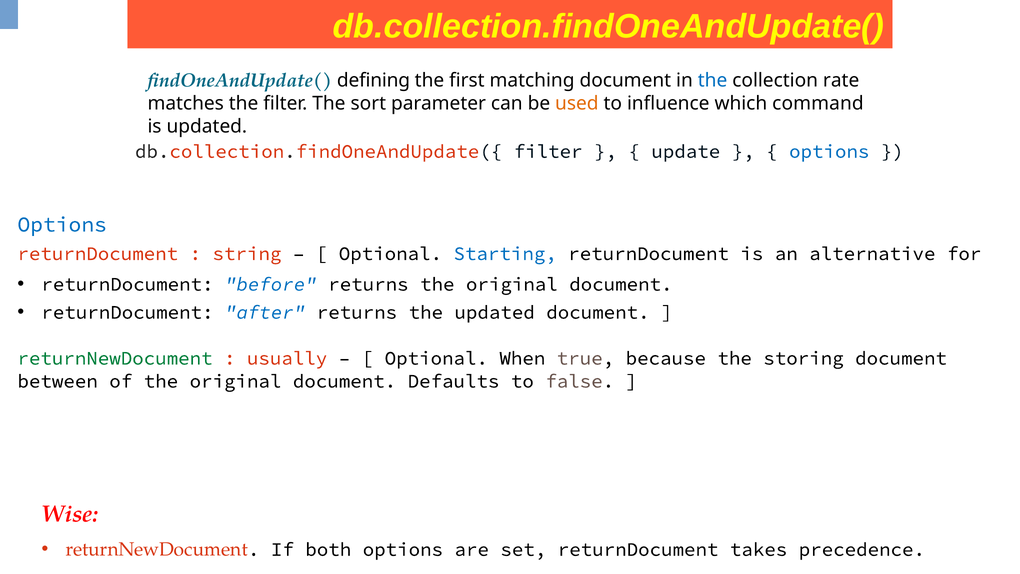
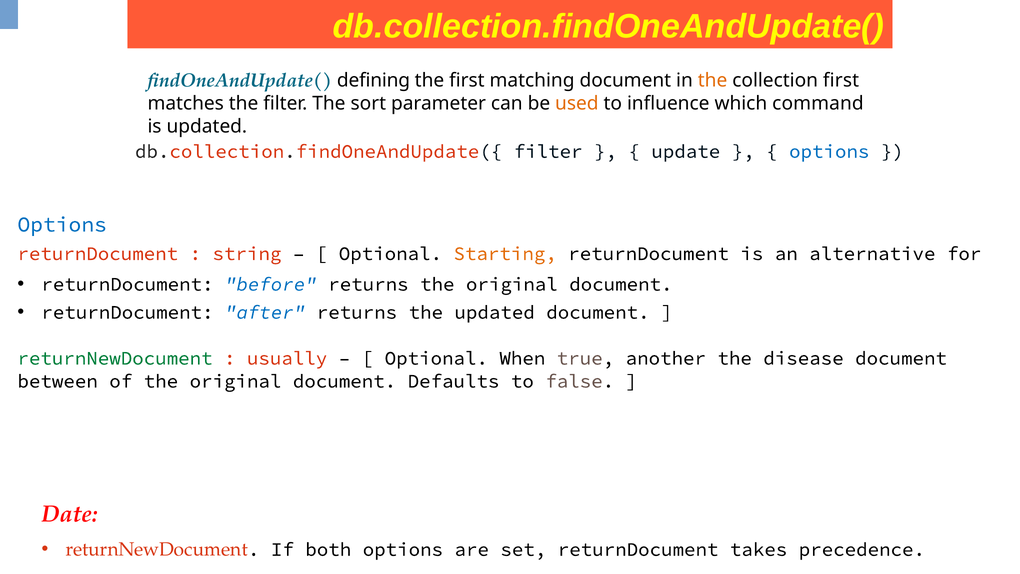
the colour: blue -> orange (713, 80)
collection rate: rate -> first (841, 80)
Starting colour: blue -> orange (505, 254)
because: because -> another (666, 358)
storing: storing -> disease (803, 358)
Wise: Wise -> Date (70, 514)
